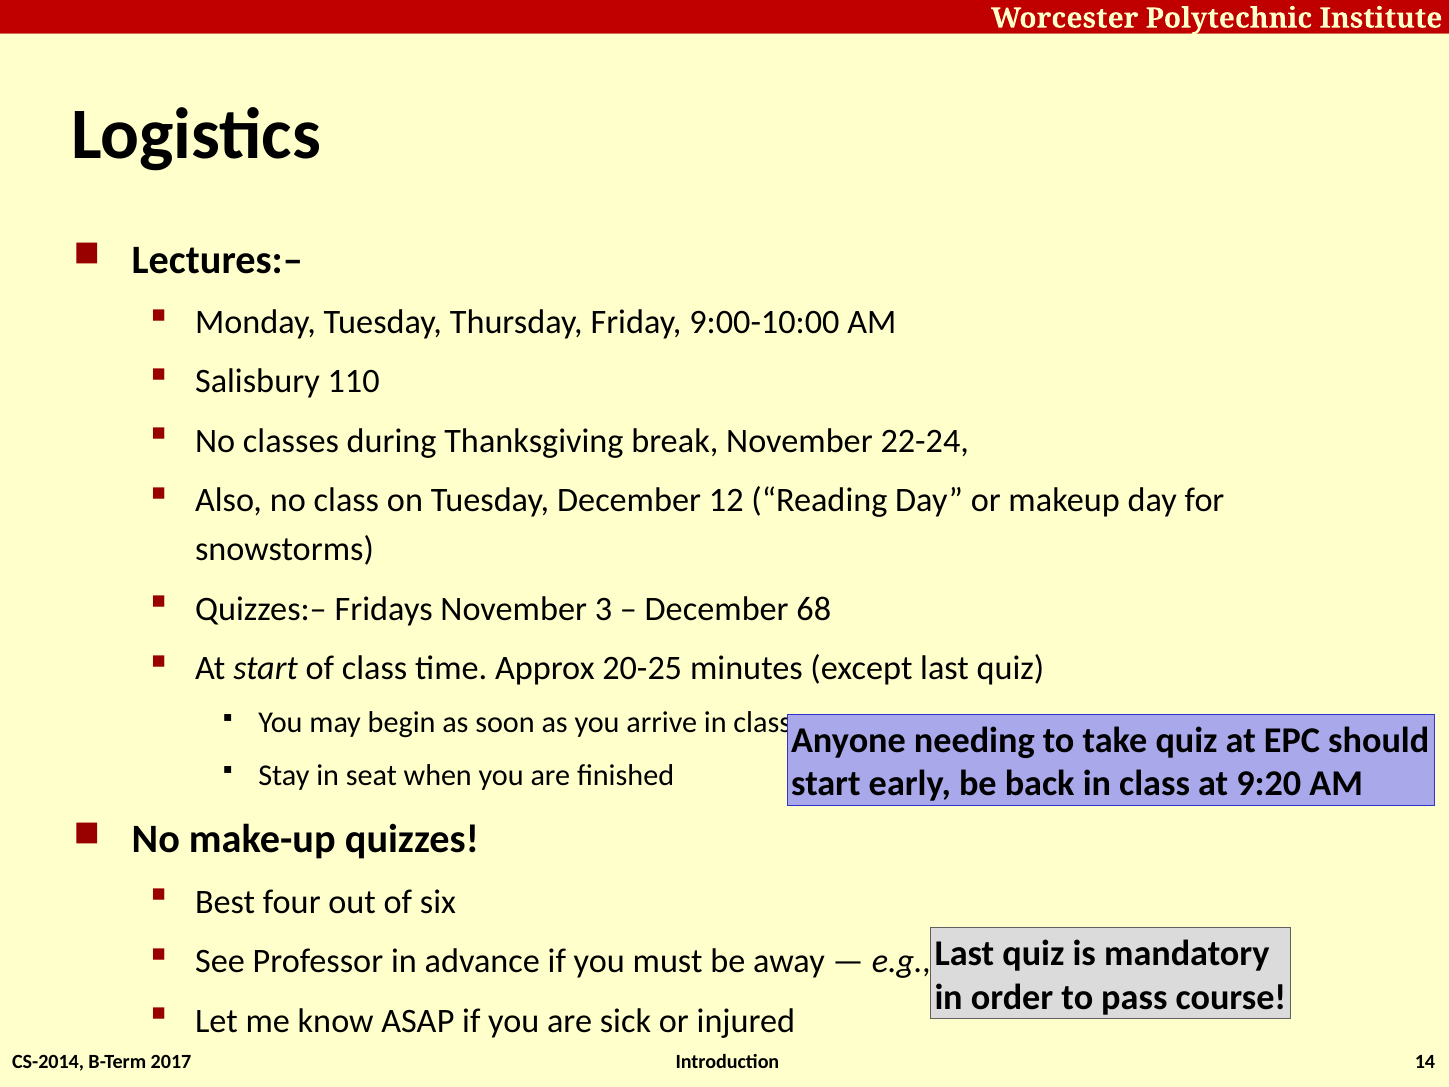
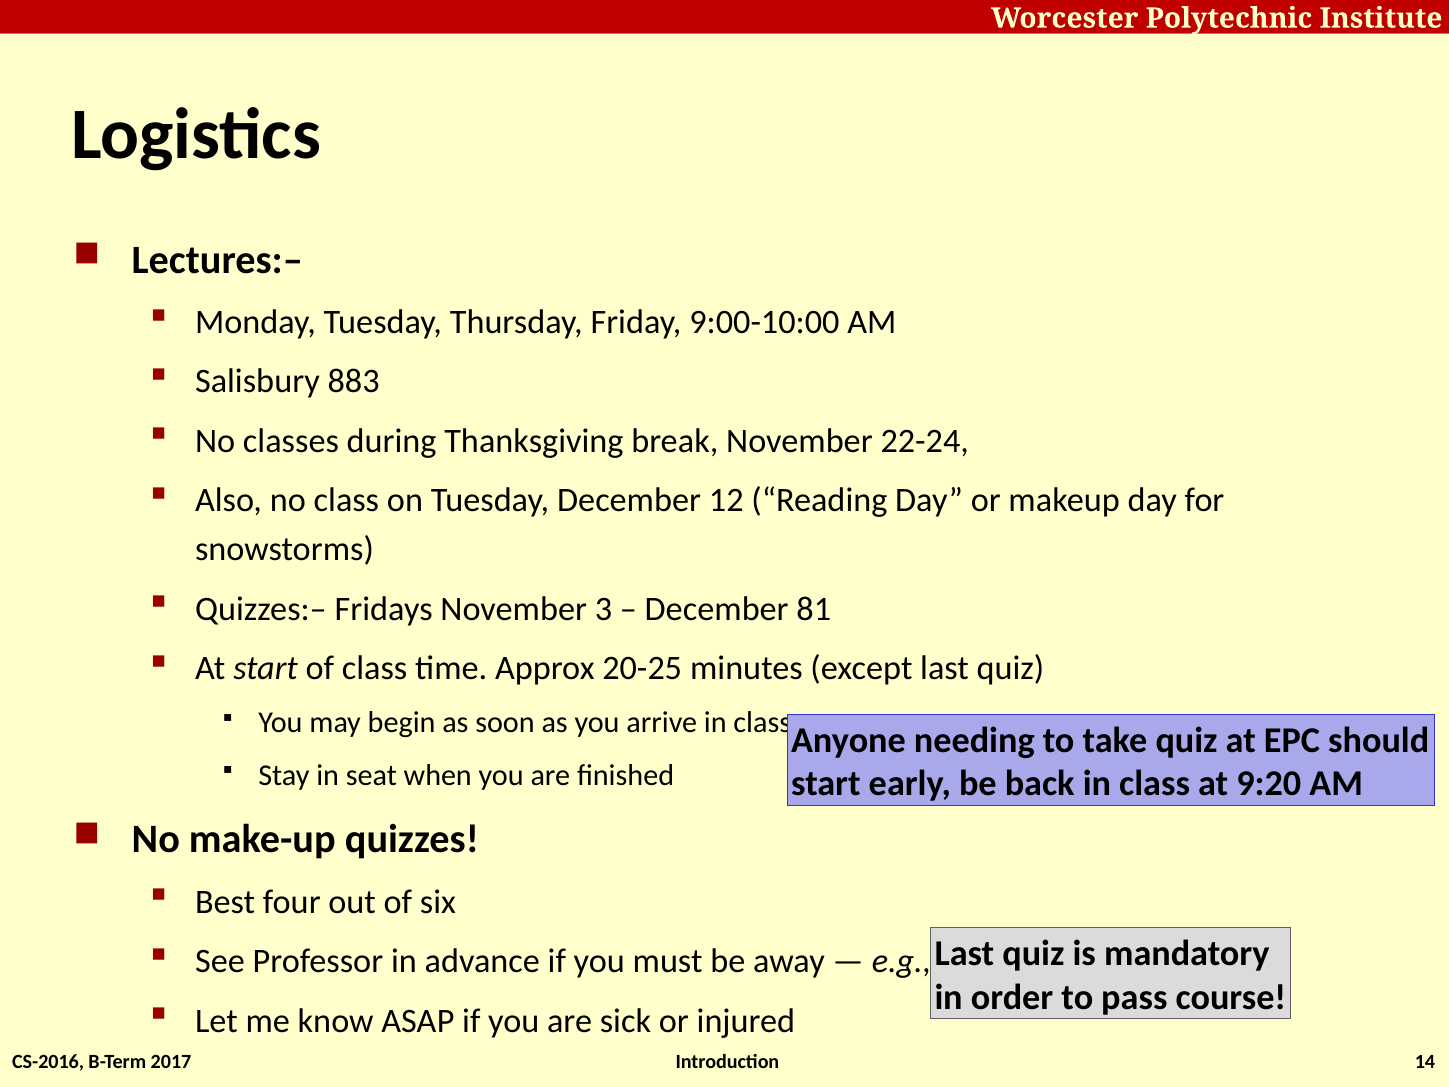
110: 110 -> 883 (354, 382)
68: 68 -> 81 (814, 609)
CS-2014: CS-2014 -> CS-2016 (48, 1062)
